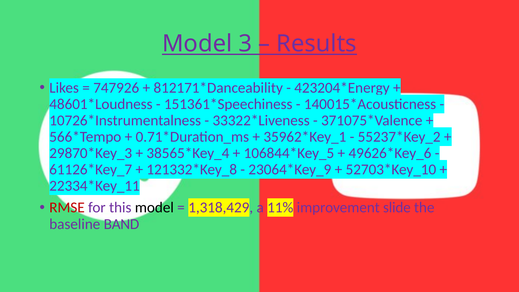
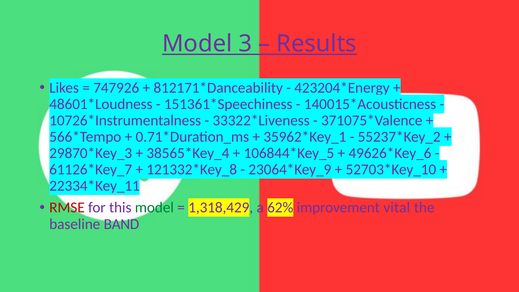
model colour: black -> green (154, 208)
11%: 11% -> 62% (280, 208)
slide: slide -> vital (397, 208)
